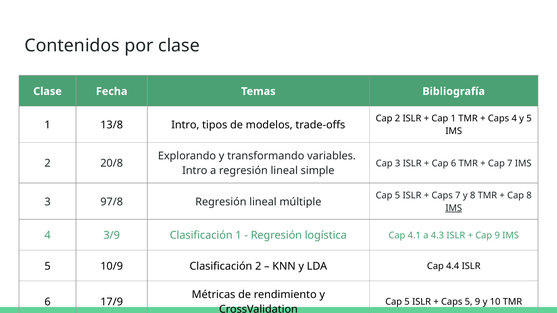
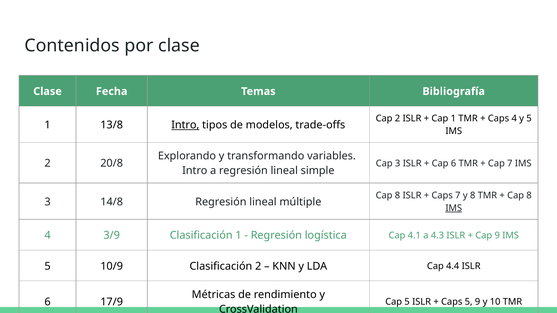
Intro underline: none -> present (185, 125)
5: 5 -> 8 (397, 196)
97/8: 97/8 -> 14/8 (112, 202)
